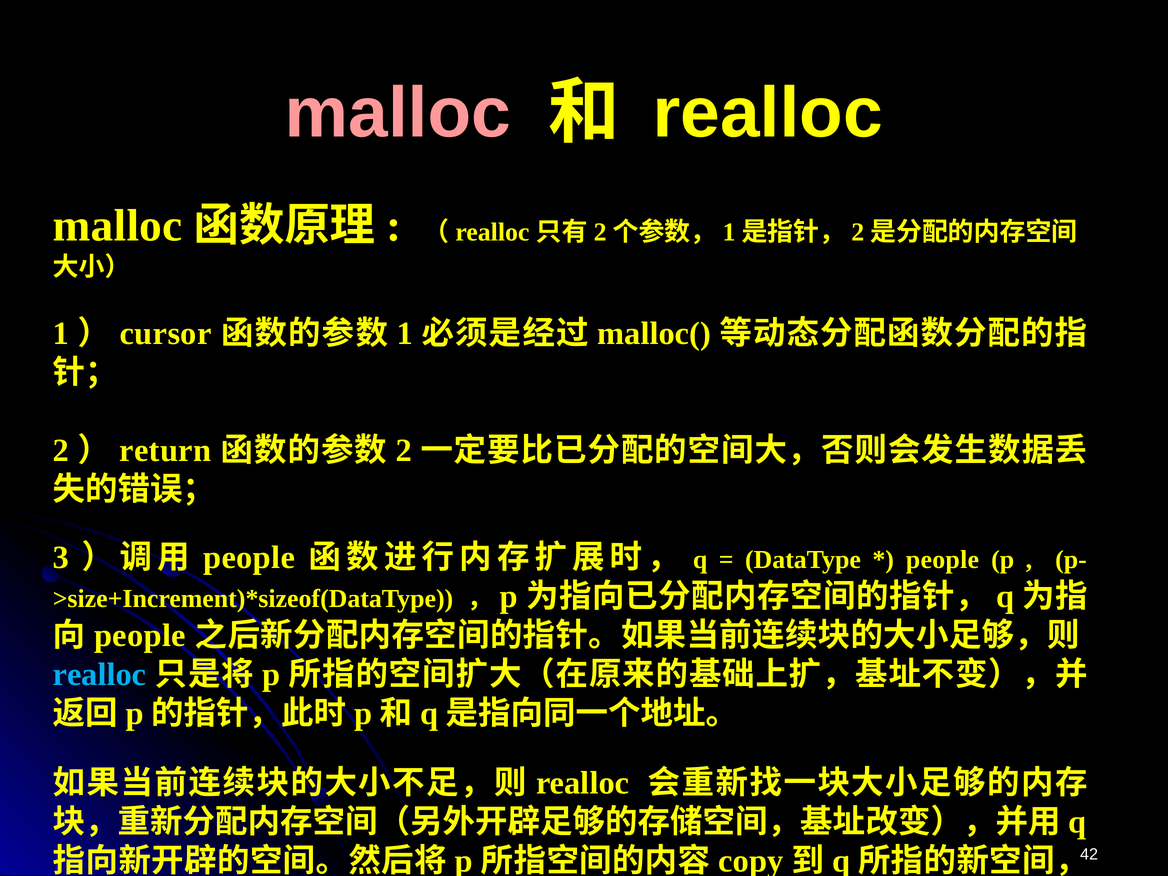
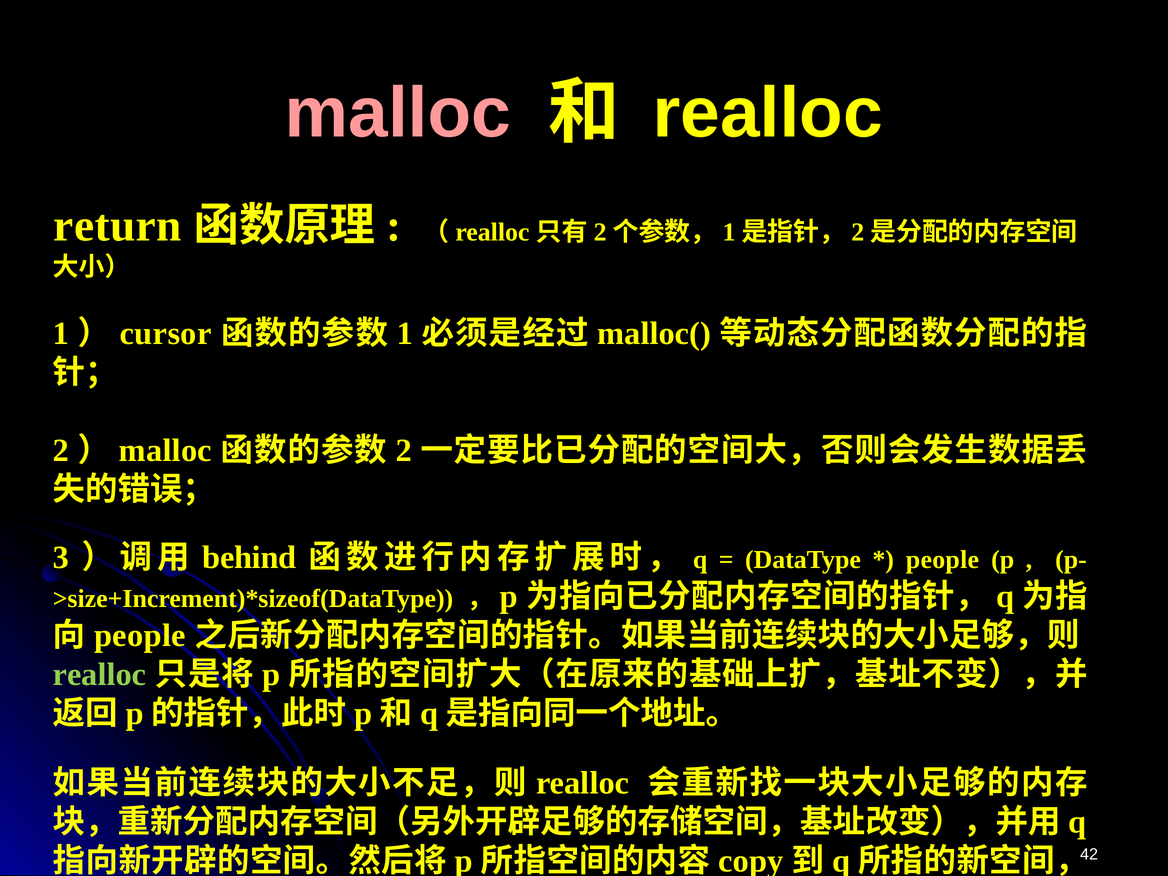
malloc: malloc -> return (118, 226)
return: return -> malloc (165, 450)
people: people -> behind (249, 558)
realloc colour: light blue -> light green (99, 674)
